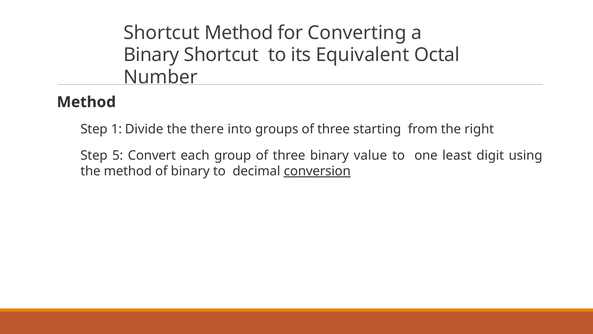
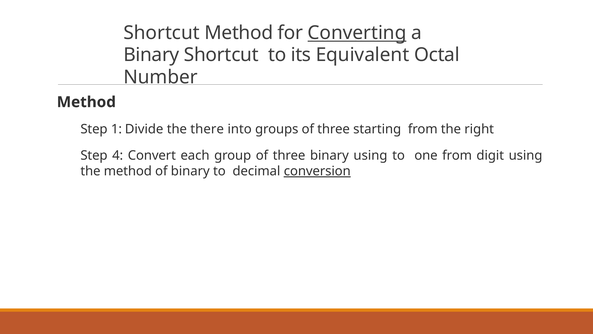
Converting underline: none -> present (357, 33)
5: 5 -> 4 (118, 155)
binary value: value -> using (370, 155)
one least: least -> from (457, 155)
